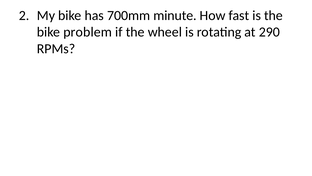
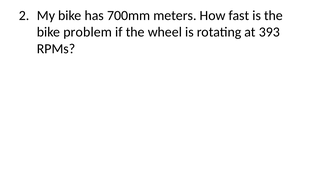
minute: minute -> meters (175, 15)
290: 290 -> 393 (269, 32)
